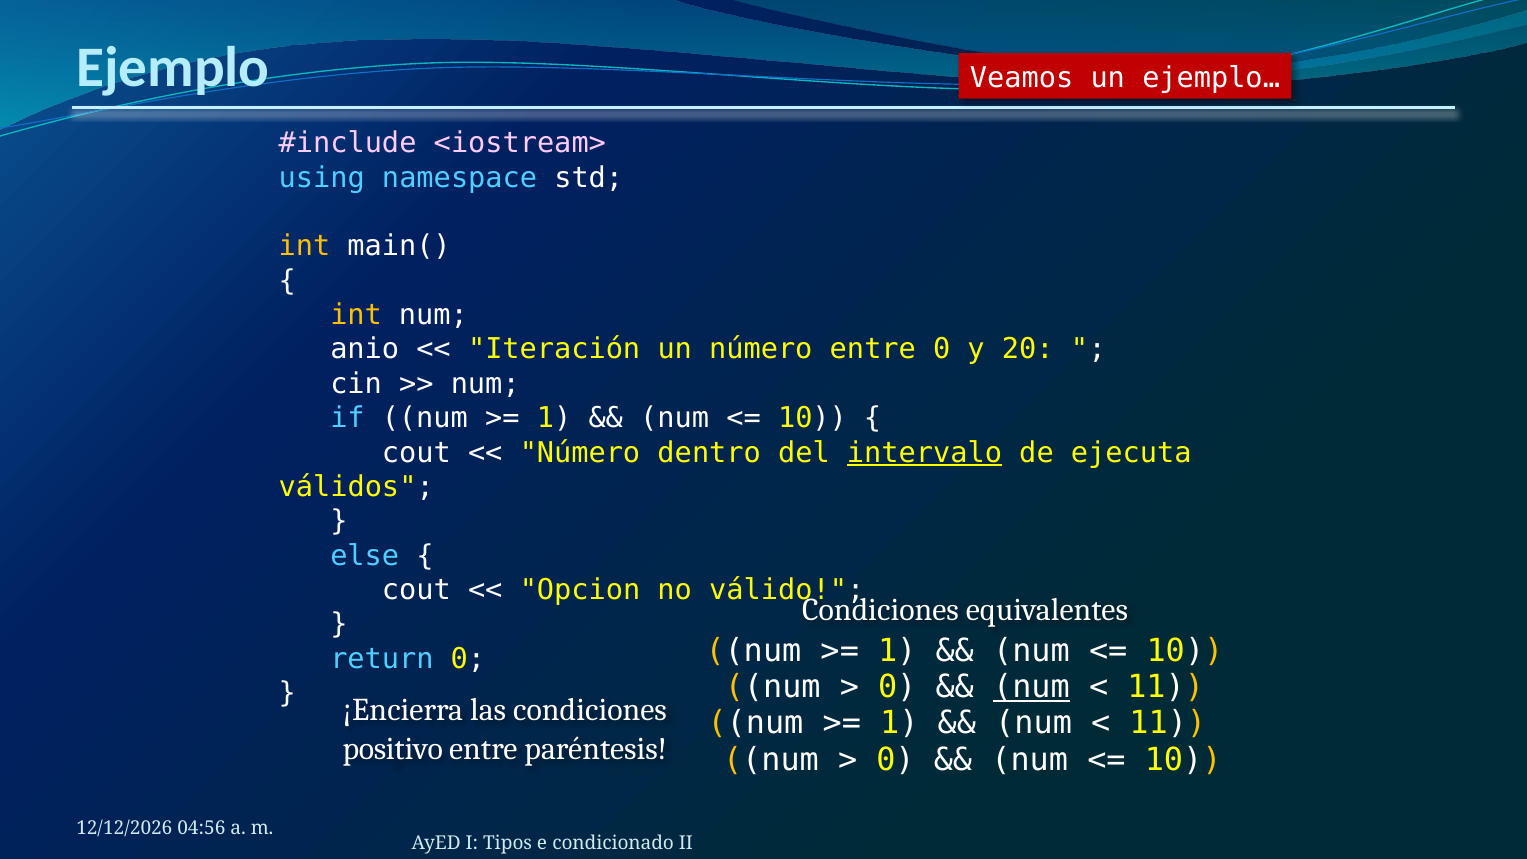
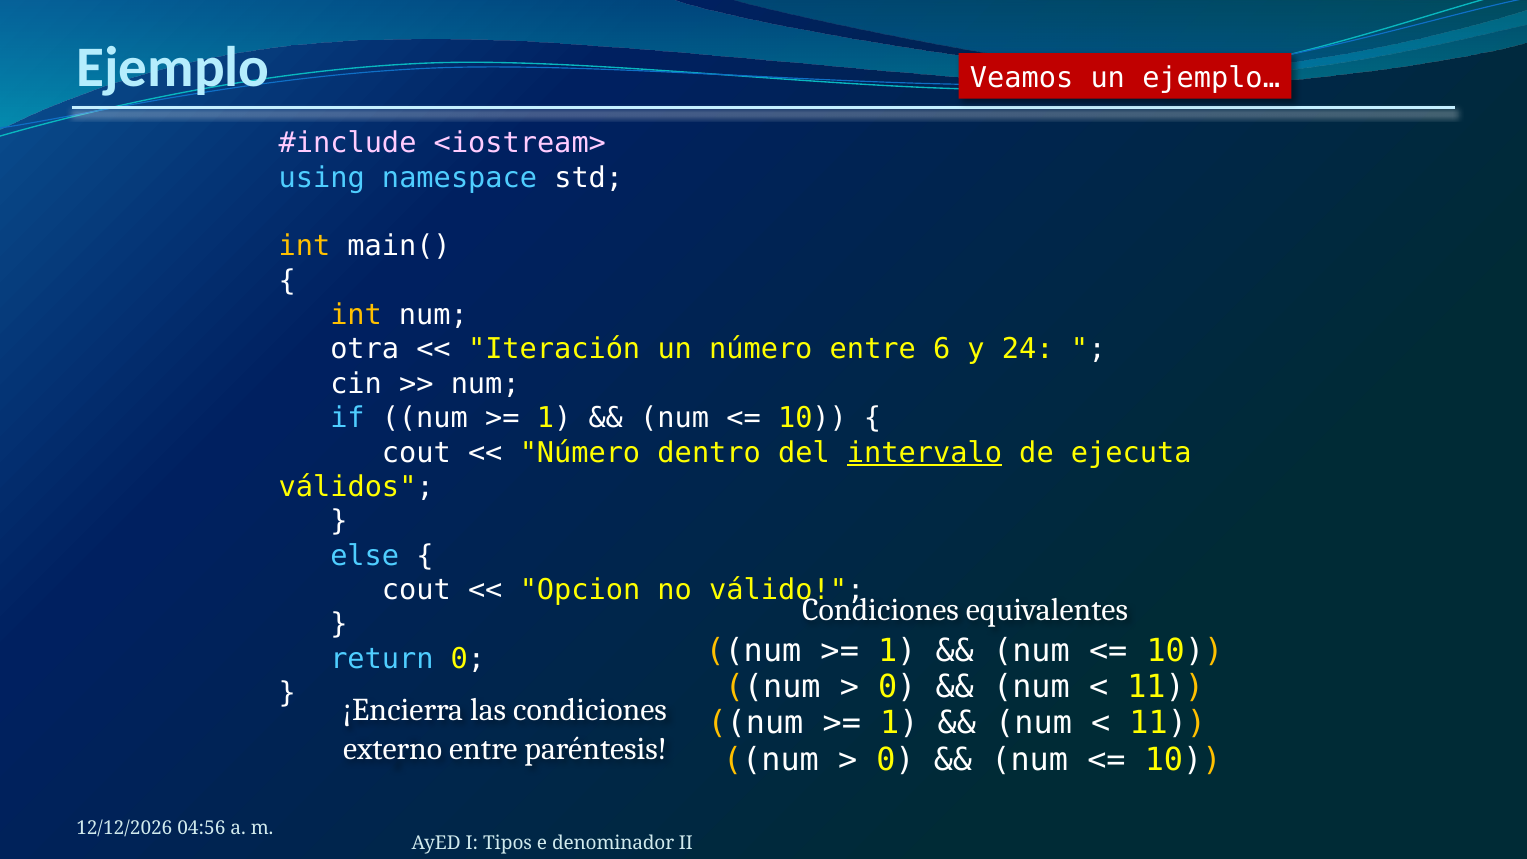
anio: anio -> otra (365, 349)
entre 0: 0 -> 6 (942, 349)
20: 20 -> 24 (1028, 349)
num underline: present -> none (1031, 687)
positivo: positivo -> externo (393, 749)
condicionado: condicionado -> denominador (613, 843)
